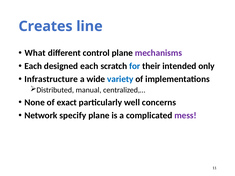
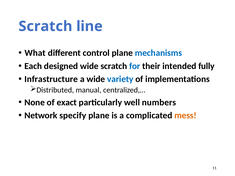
Creates: Creates -> Scratch (45, 26)
mechanisms colour: purple -> blue (158, 53)
designed each: each -> wide (89, 66)
only: only -> fully (206, 66)
concerns: concerns -> numbers (159, 102)
mess colour: purple -> orange (185, 116)
